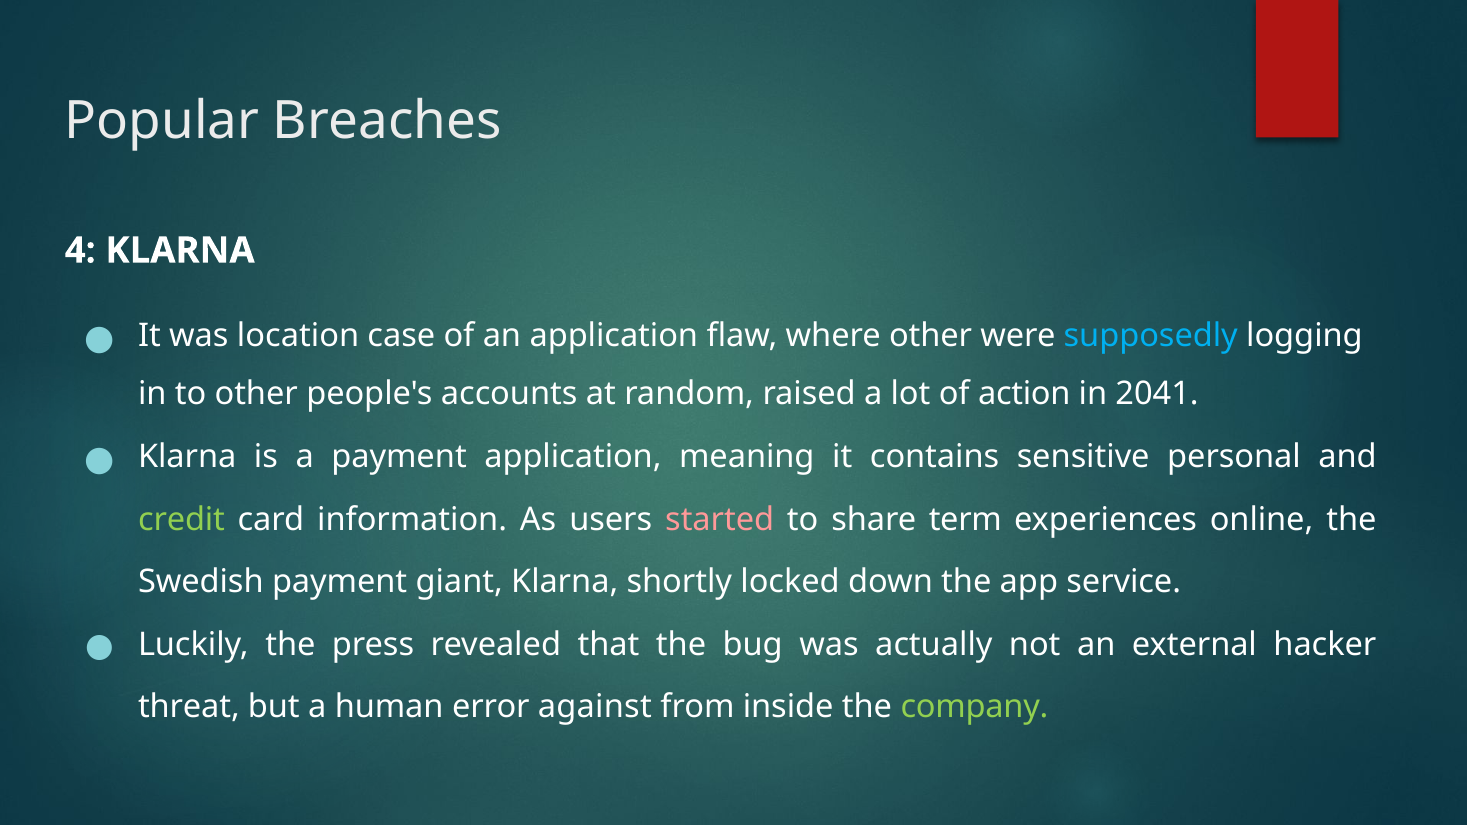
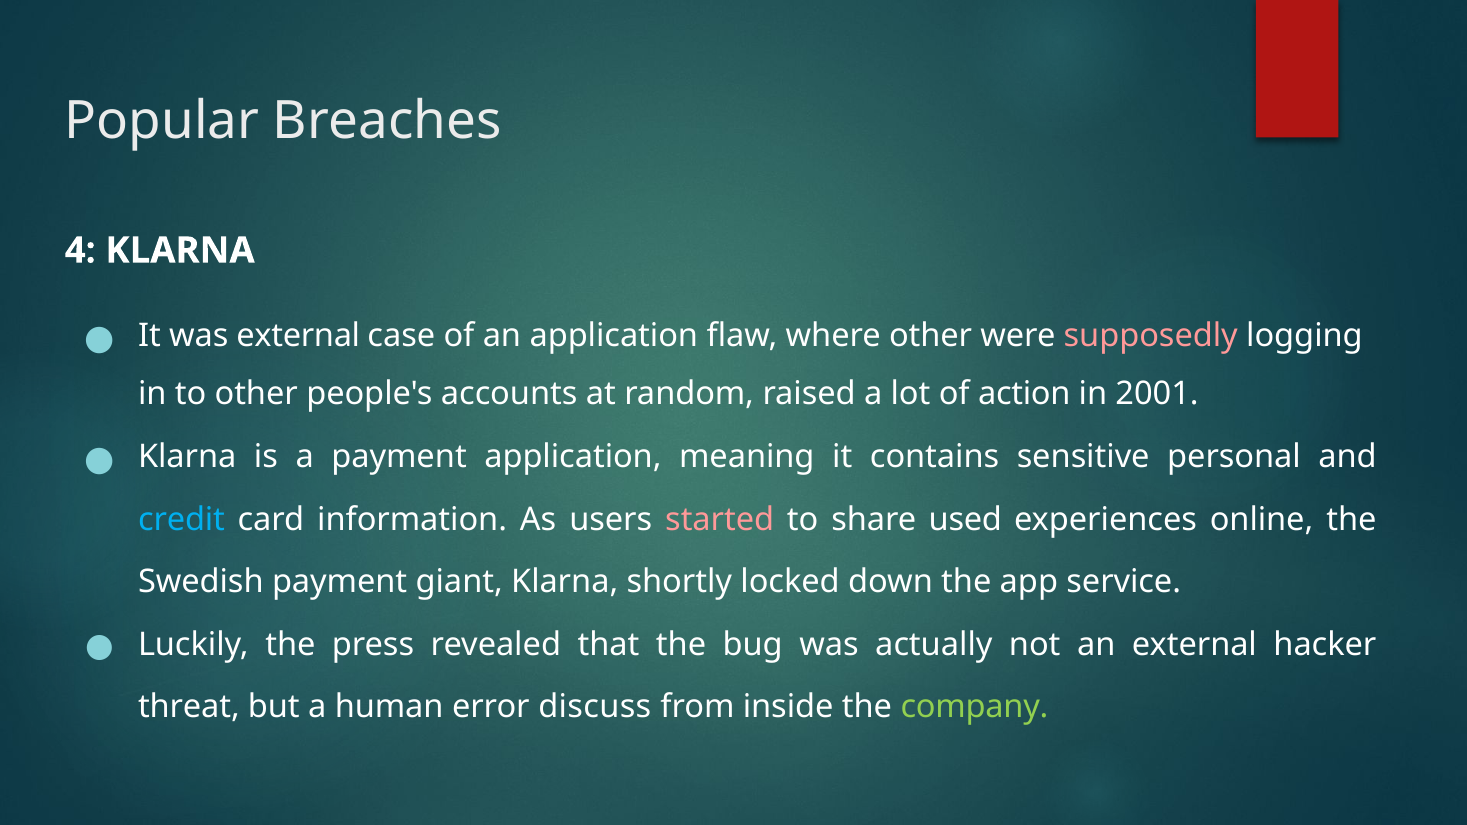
was location: location -> external (298, 336)
supposedly colour: light blue -> pink (1151, 336)
2041: 2041 -> 2001 (1157, 394)
credit colour: light green -> light blue (181, 519)
term: term -> used (965, 519)
against: against -> discuss (595, 707)
